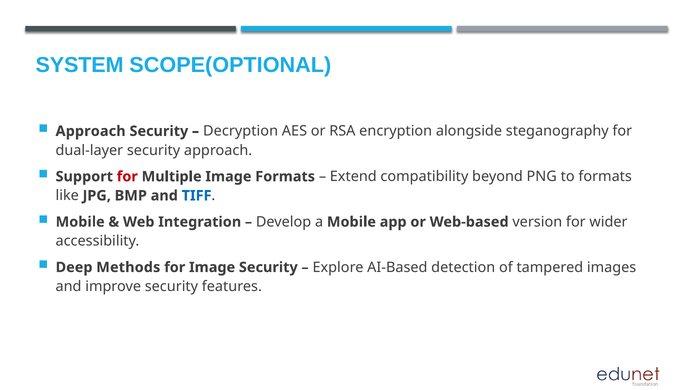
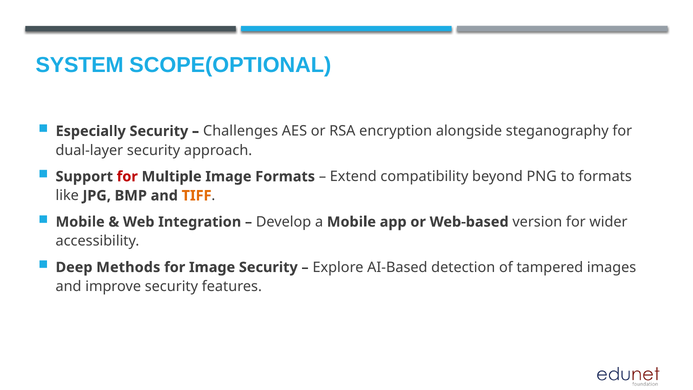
Approach: Approach -> Especially (91, 131)
Decryption: Decryption -> Challenges (241, 131)
TIFF colour: blue -> orange (197, 196)
